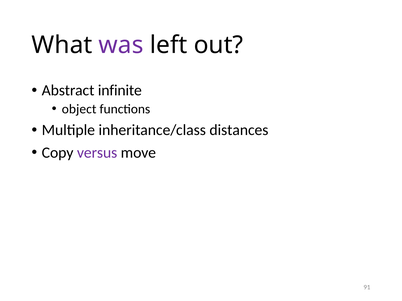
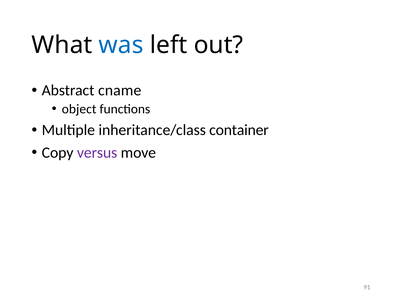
was colour: purple -> blue (121, 45)
infinite: infinite -> cname (120, 91)
distances: distances -> container (239, 130)
